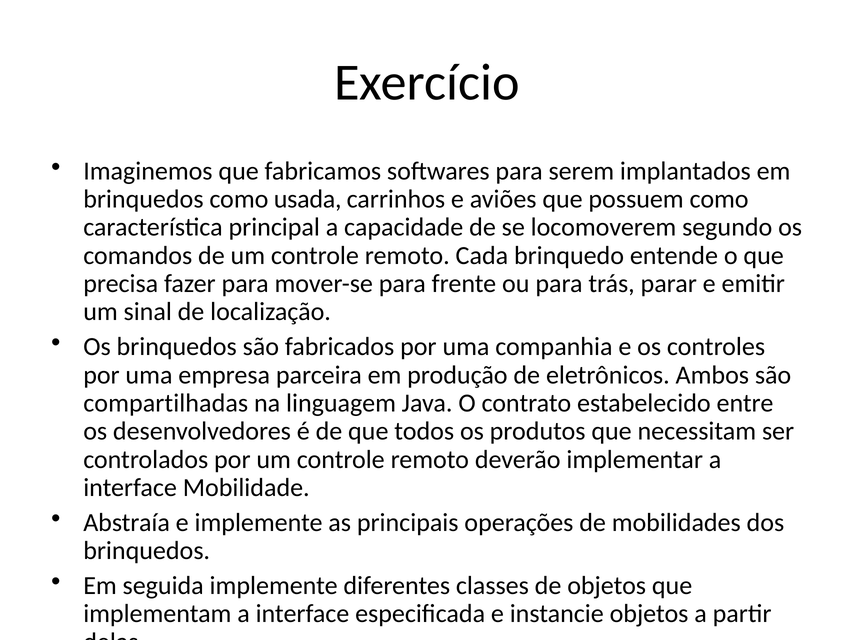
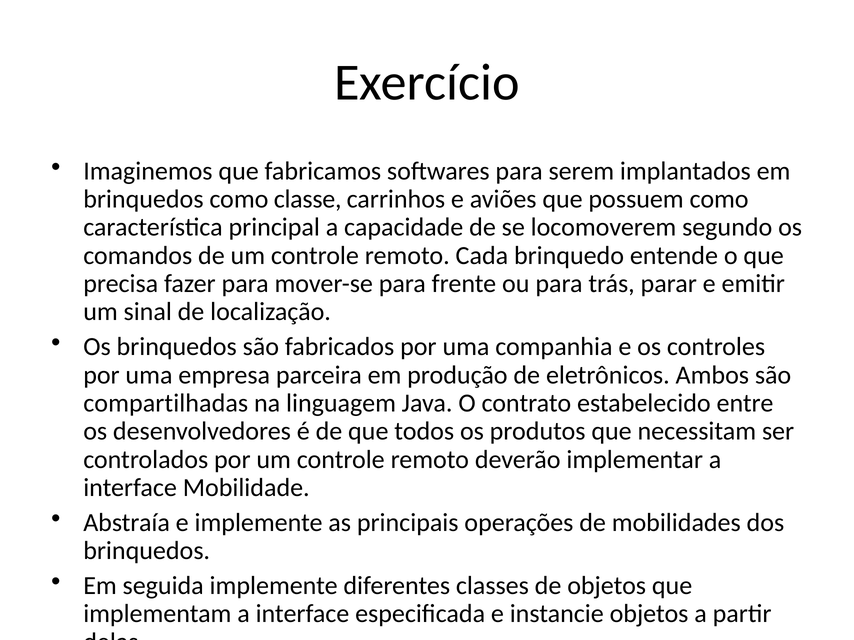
usada: usada -> classe (308, 199)
